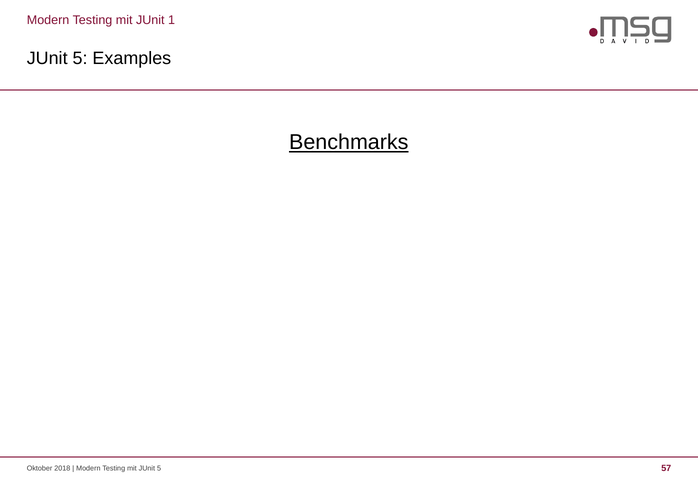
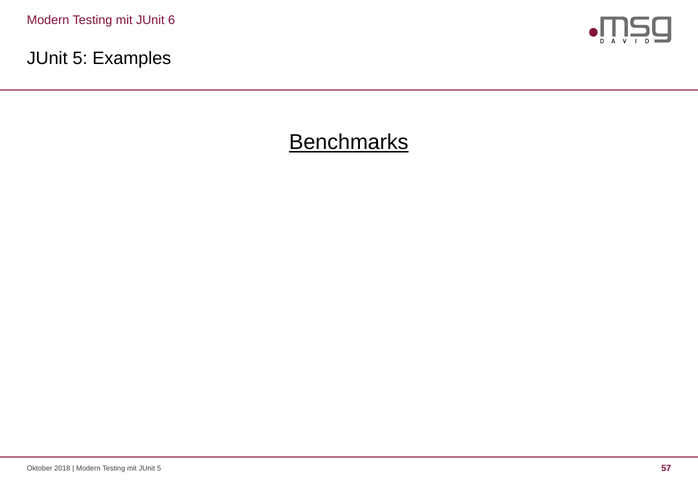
1: 1 -> 6 (172, 20)
